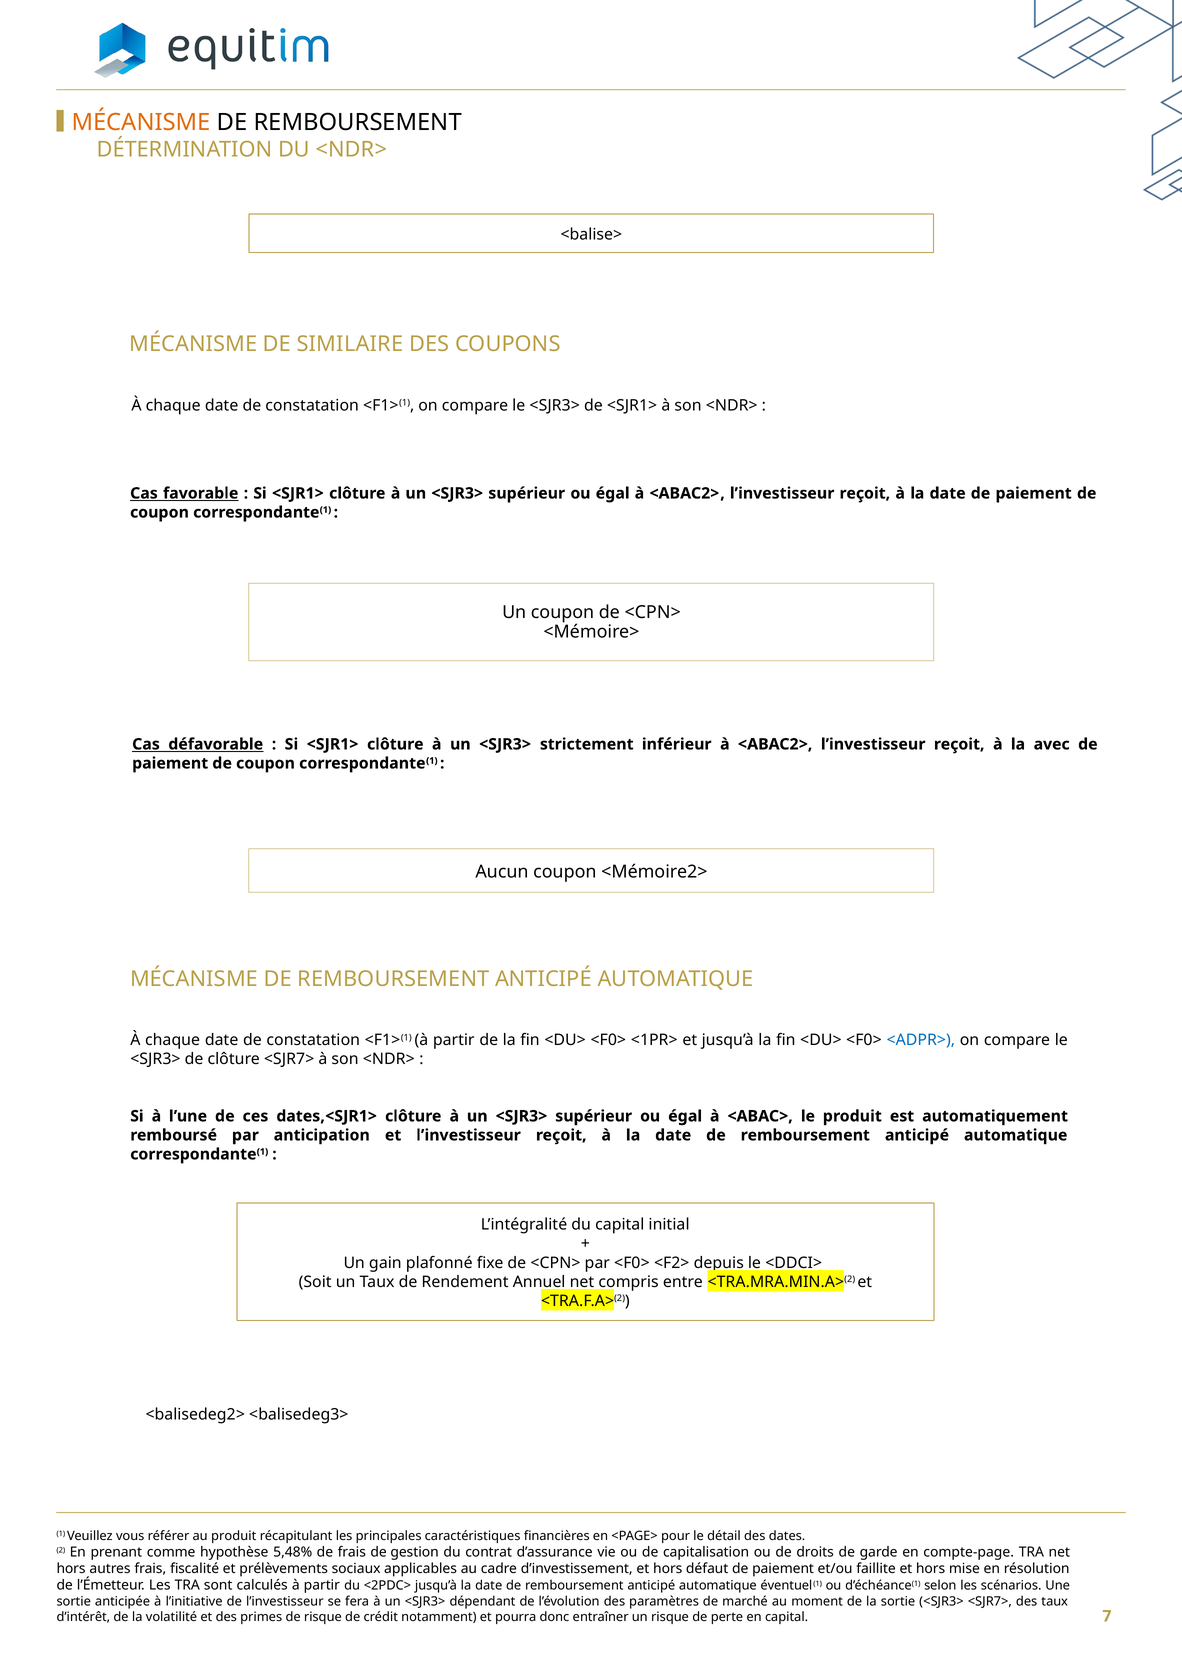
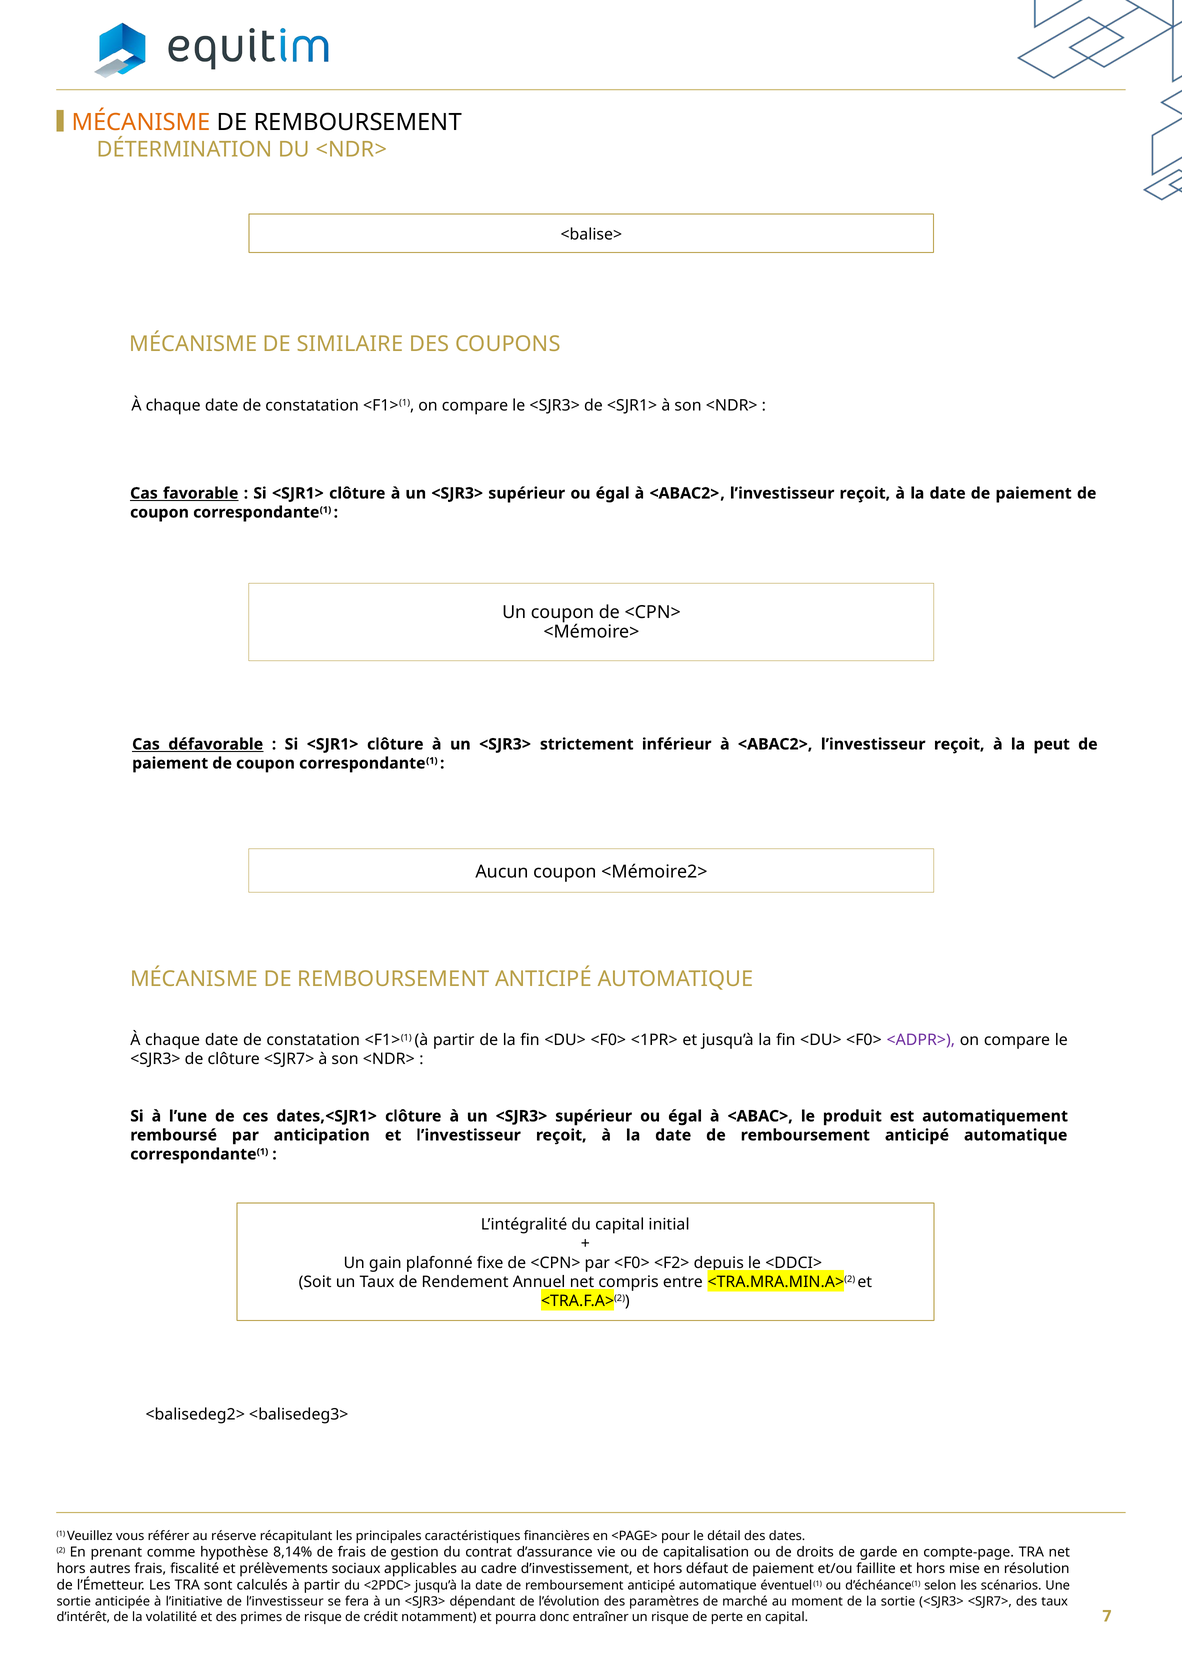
avec: avec -> peut (1052, 744)
<ADPR> colour: blue -> purple (921, 1040)
au produit: produit -> réserve (234, 1536)
5,48%: 5,48% -> 8,14% (293, 1552)
